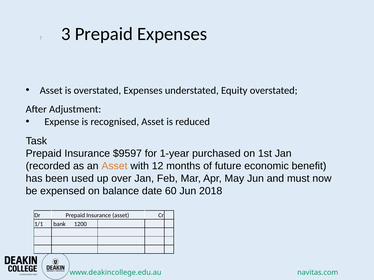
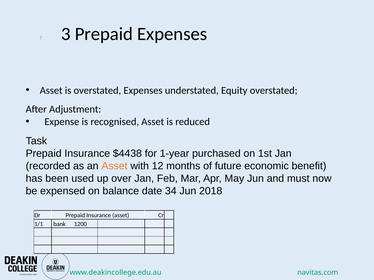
$9597: $9597 -> $4438 (127, 154)
60: 60 -> 34 (171, 191)
